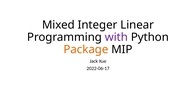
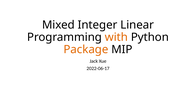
with colour: purple -> orange (116, 37)
